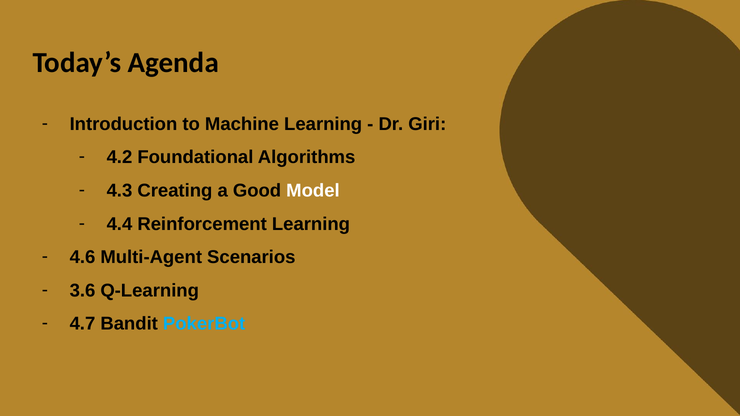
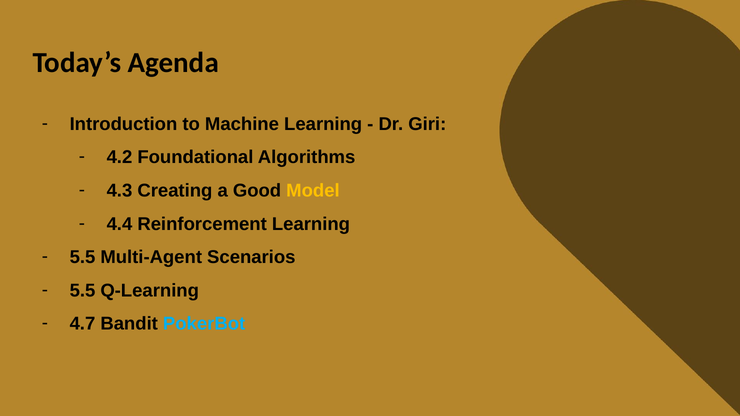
Model colour: white -> yellow (313, 191)
4.6: 4.6 -> 5.5 (82, 257)
3.6: 3.6 -> 5.5 (82, 291)
